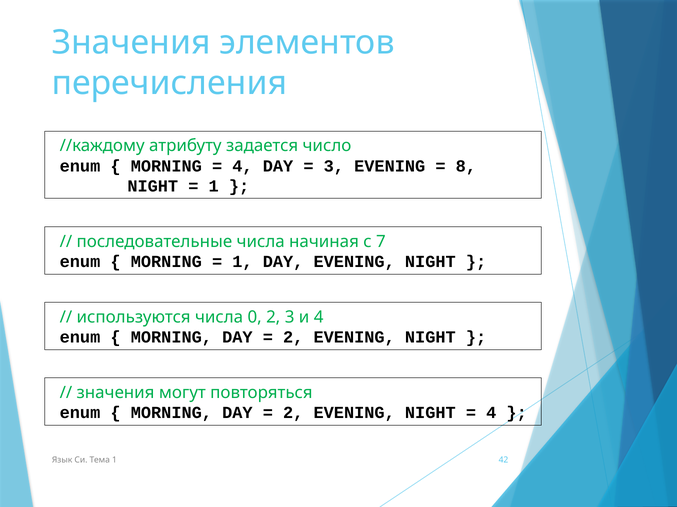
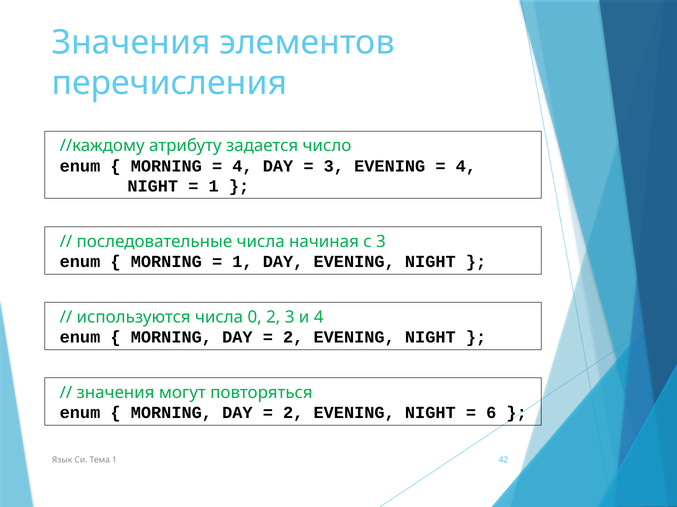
8: 8 -> 4 (466, 166)
с 7: 7 -> 3 (381, 242)
4: 4 -> 6 (491, 413)
